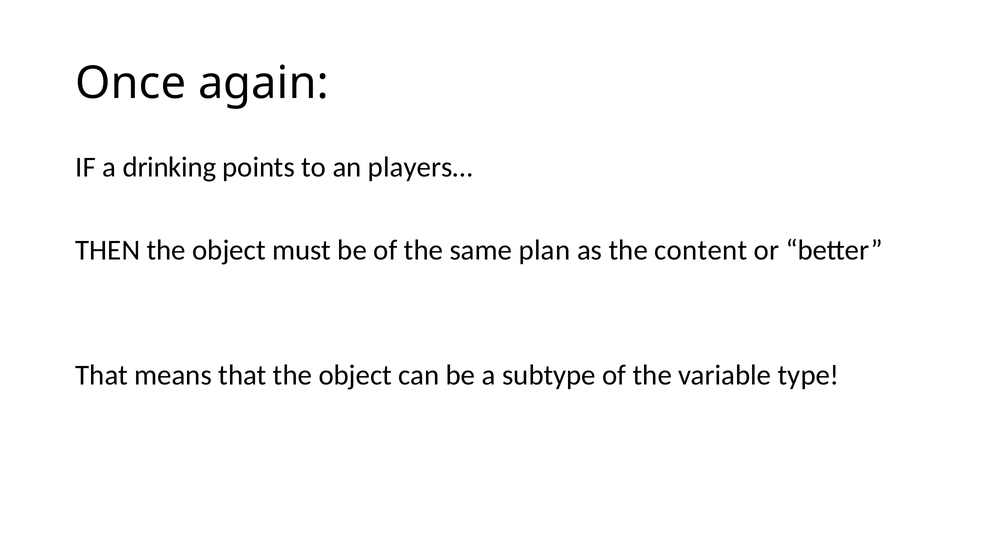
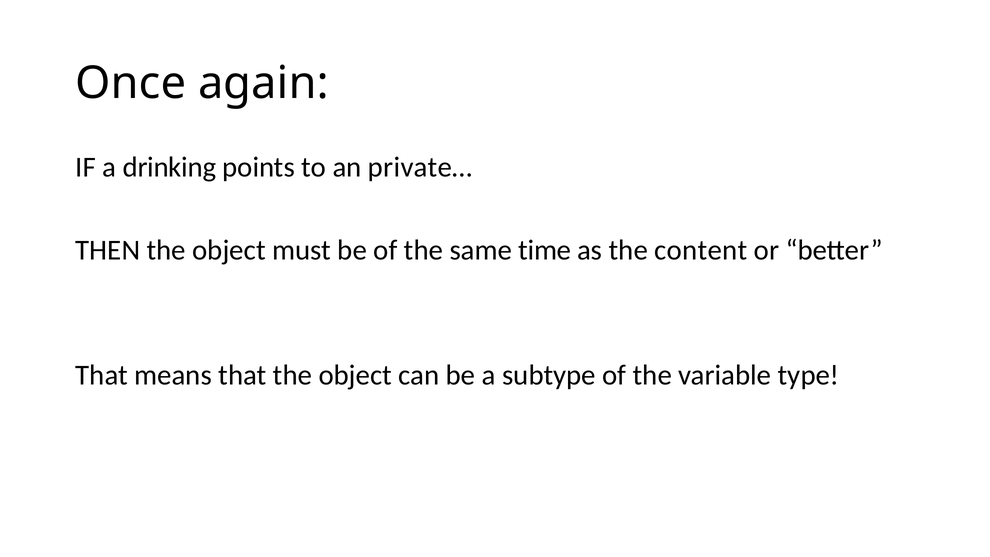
players…: players… -> private… (420, 167)
plan: plan -> time (545, 250)
